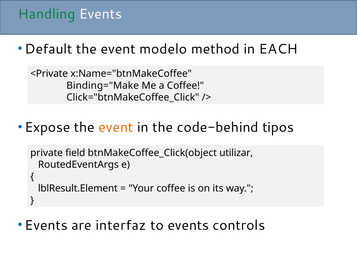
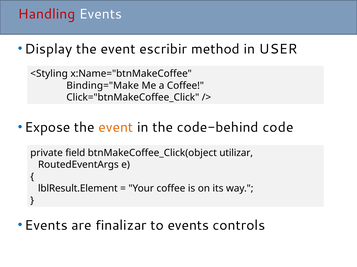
Handling colour: green -> red (47, 14)
Default: Default -> Display (49, 49)
modelo: modelo -> escribir (163, 49)
EACH: EACH -> USER (278, 49)
<Private: <Private -> <Styling (49, 74)
tipos: tipos -> code (278, 128)
interfaz: interfaz -> finalizar (121, 226)
